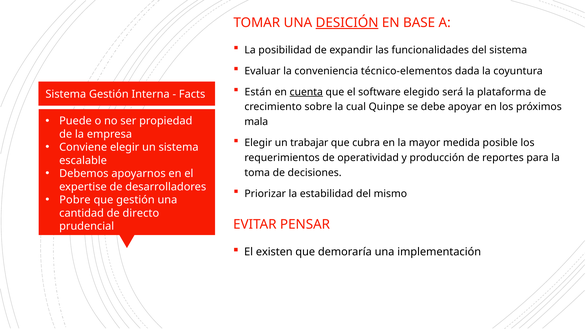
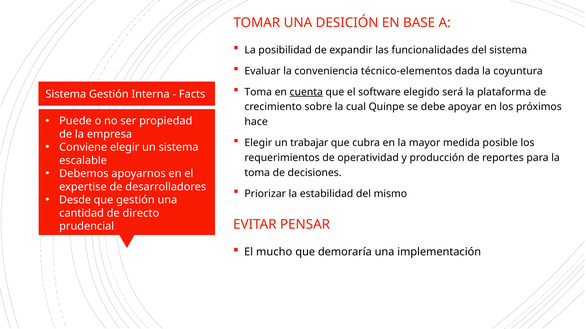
DESICIÓN underline: present -> none (347, 23)
Están: Están -> Toma (258, 92)
mala: mala -> hace (256, 122)
Pobre: Pobre -> Desde (75, 200)
existen: existen -> mucho (274, 252)
